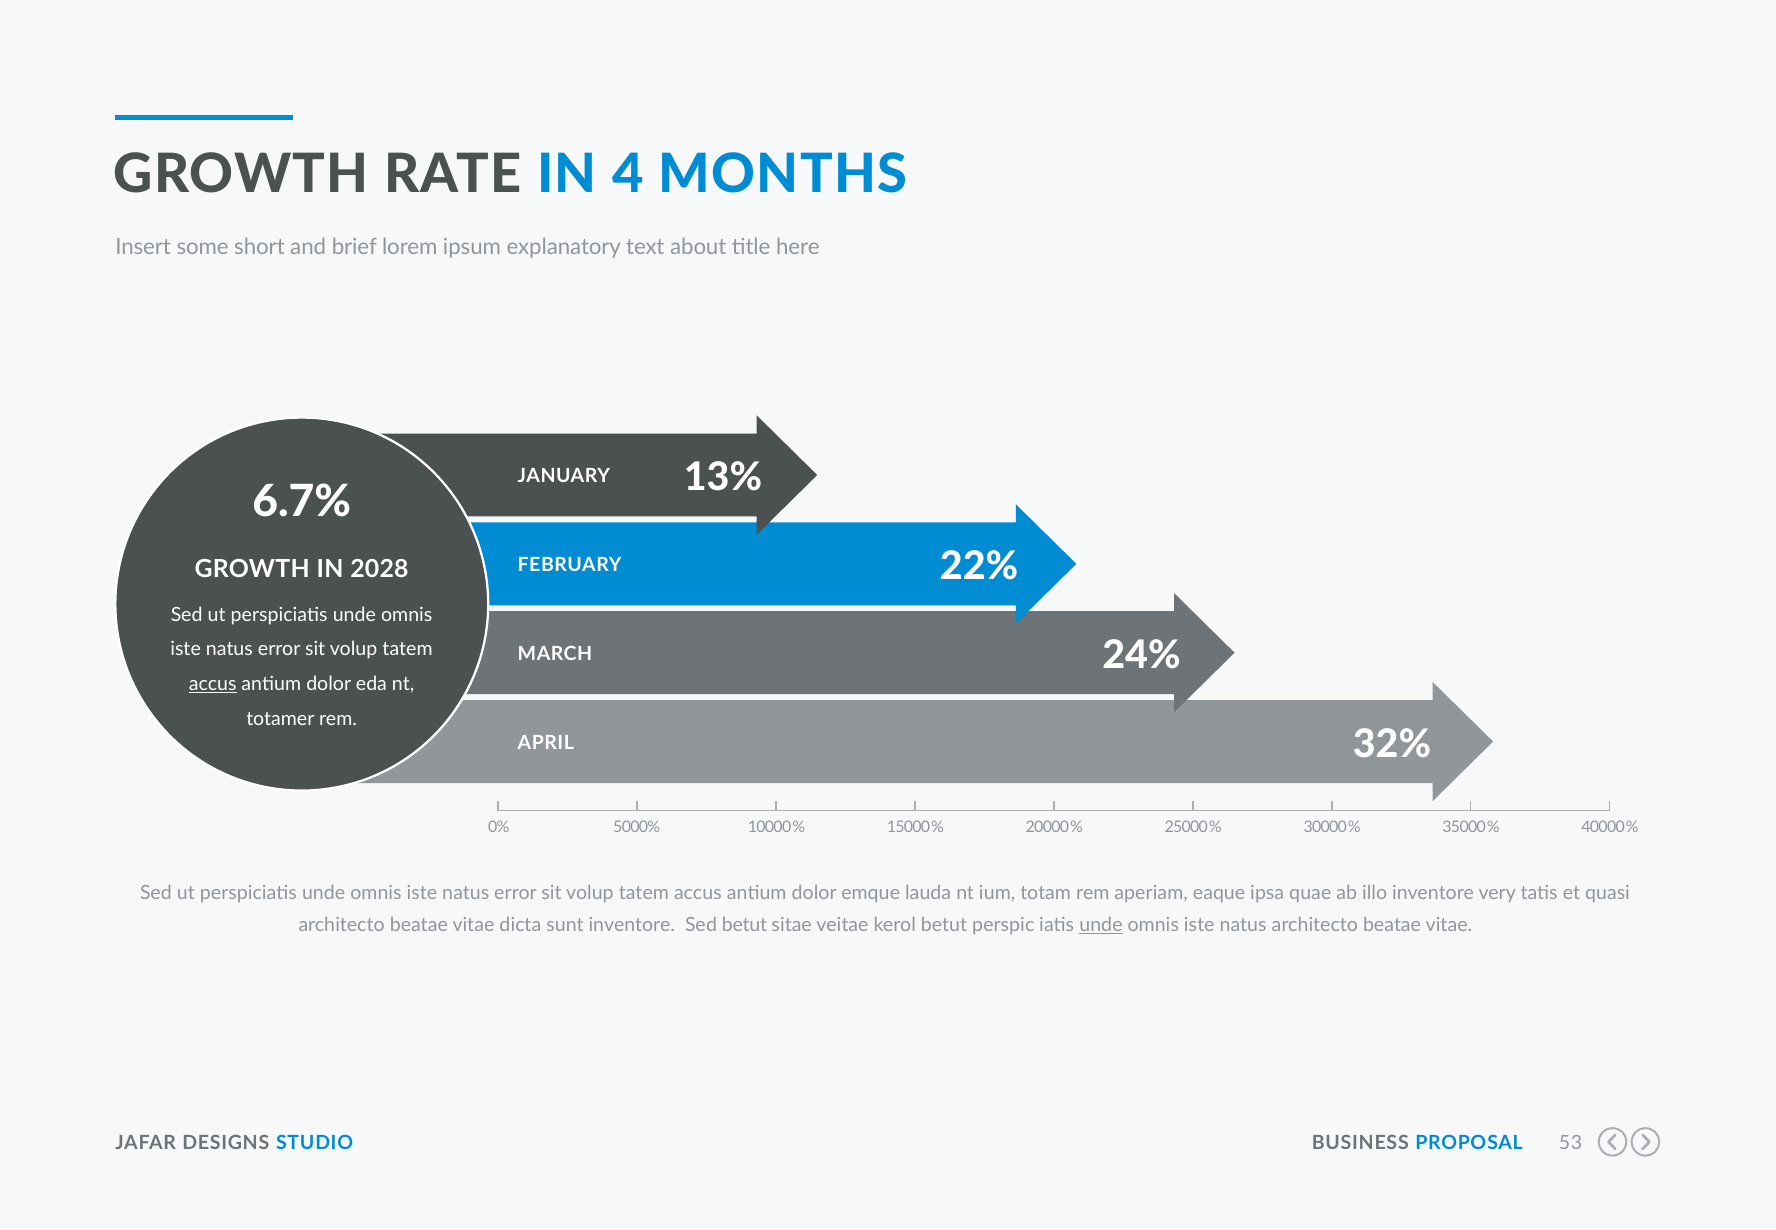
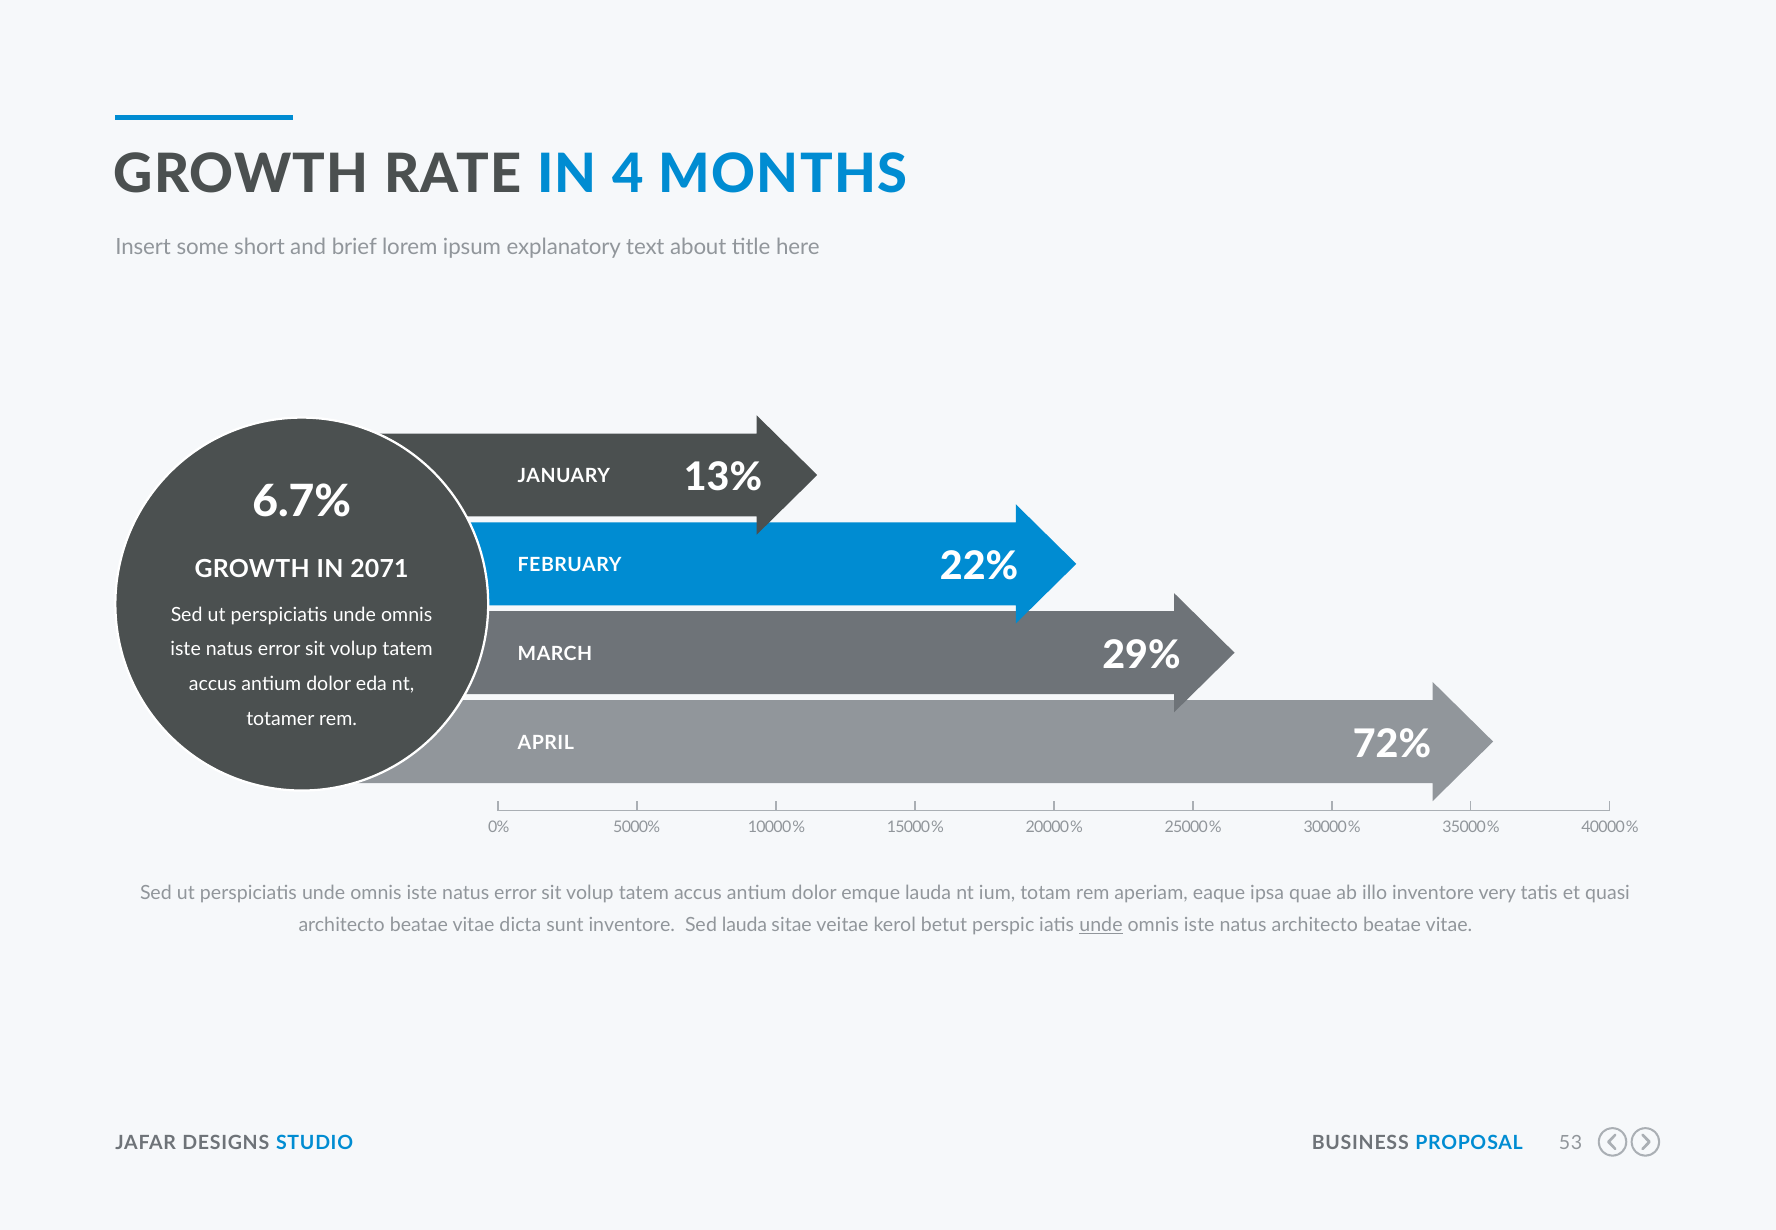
2028: 2028 -> 2071 (379, 569)
24%: 24% -> 29% (1142, 655)
accus underline: present -> none (213, 684)
32%: 32% -> 72% (1392, 744)
Sed betut: betut -> lauda (744, 925)
